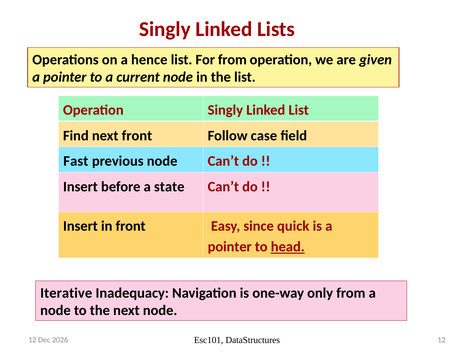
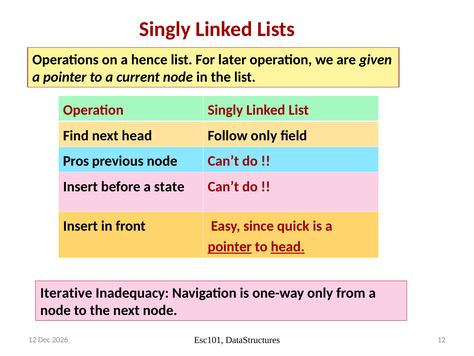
For from: from -> later (232, 60)
next front: front -> head (137, 135)
Follow case: case -> only (264, 135)
Fast: Fast -> Pros (76, 161)
pointer underline: none -> present (230, 246)
